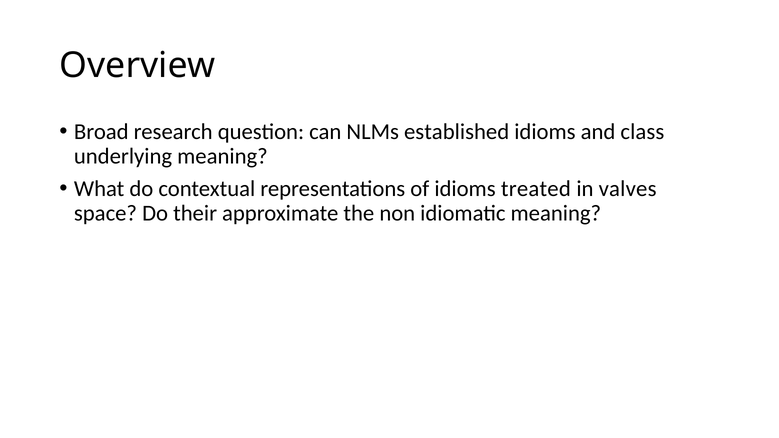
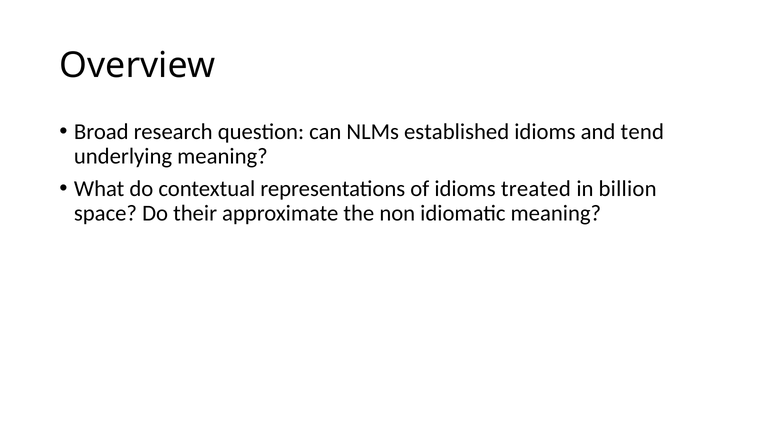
class: class -> tend (642, 132)
valves: valves -> billion (628, 189)
